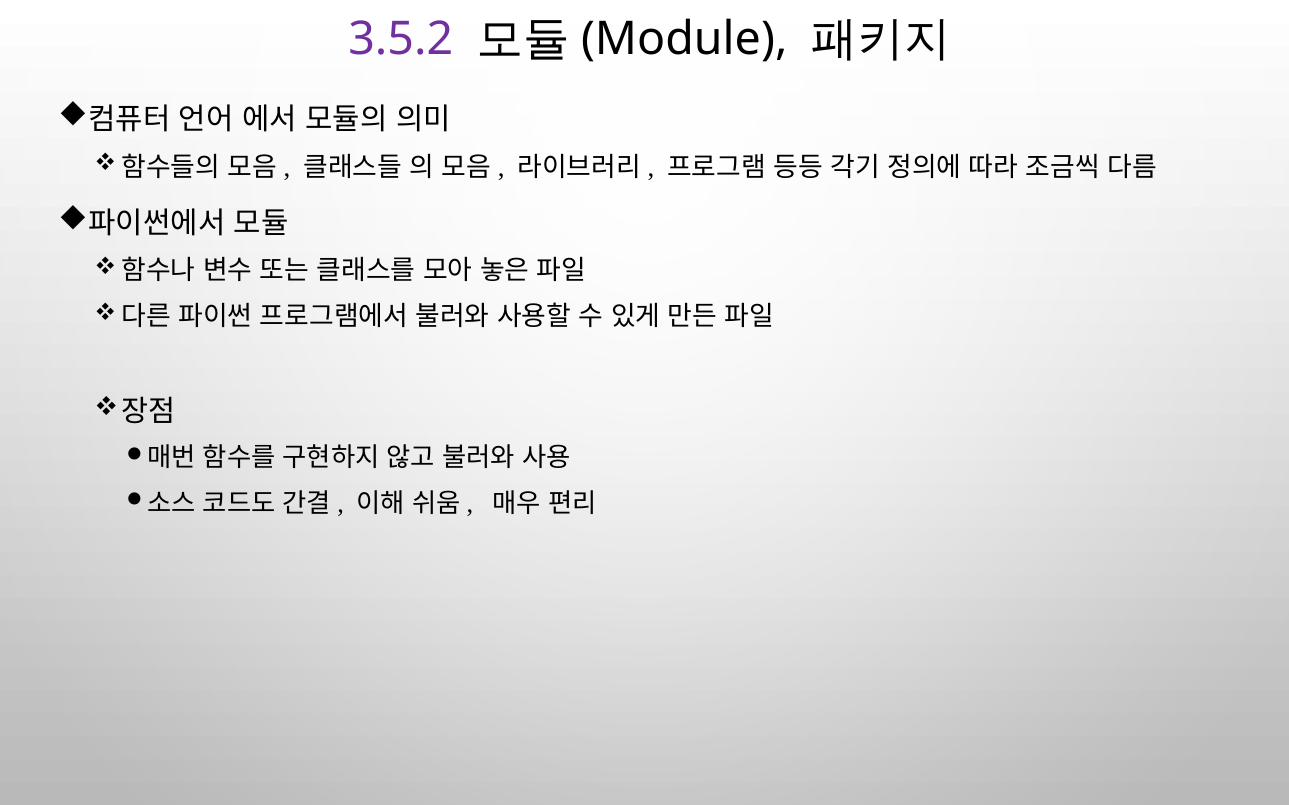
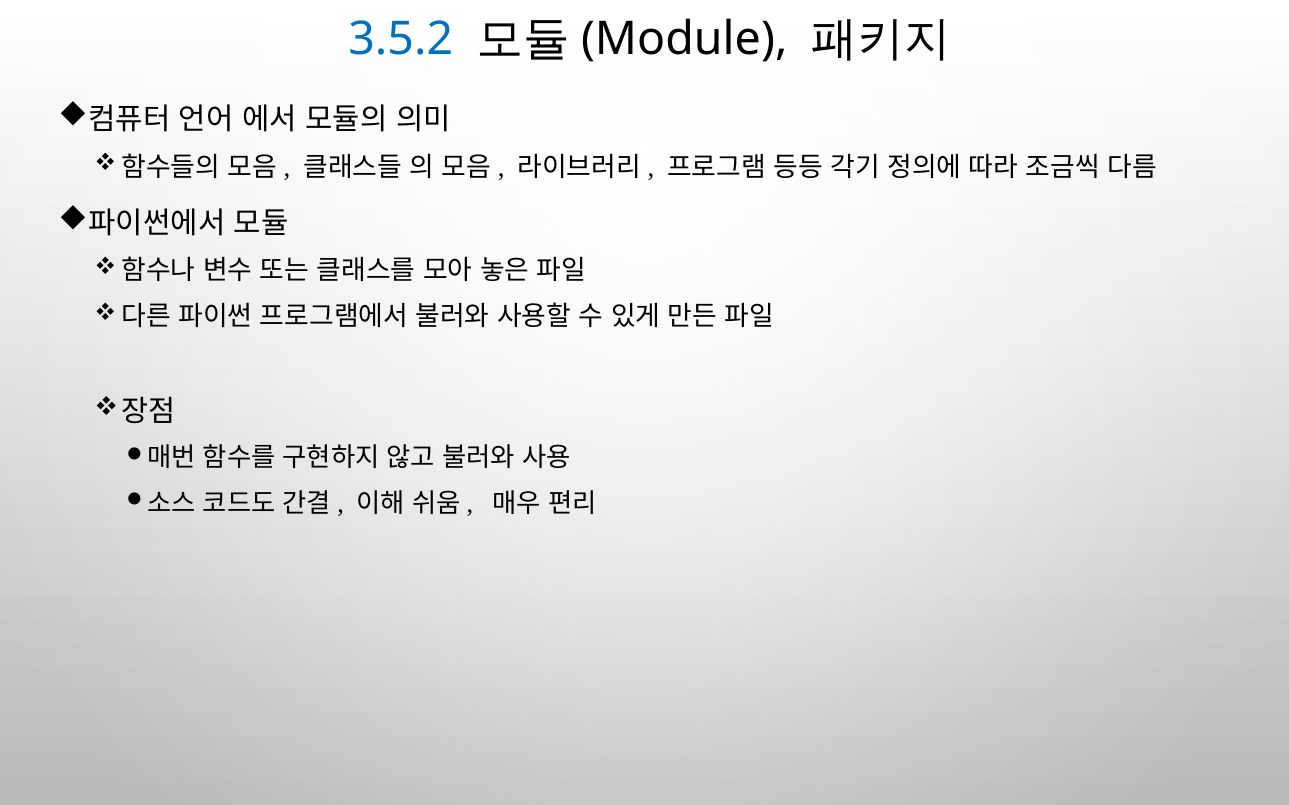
3.5.2 colour: purple -> blue (401, 39)
